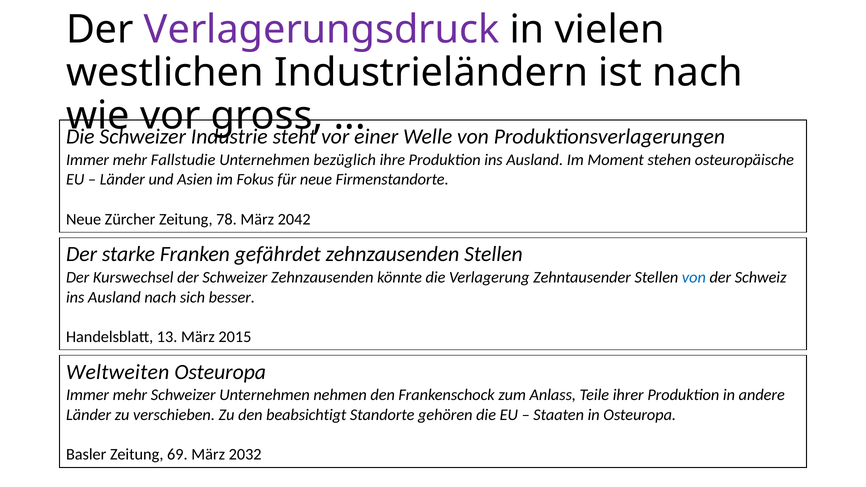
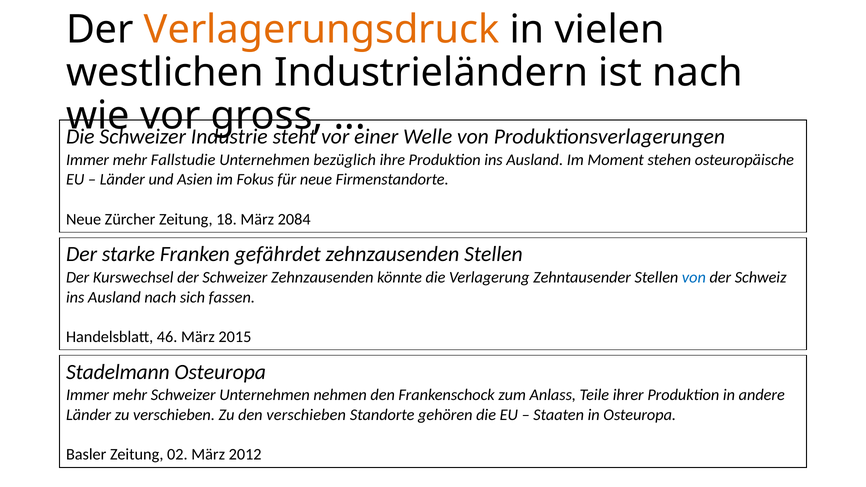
Verlagerungsdruck colour: purple -> orange (322, 30)
78: 78 -> 18 (226, 219)
2042: 2042 -> 2084 (294, 219)
besser: besser -> fassen (232, 297)
13: 13 -> 46 (167, 337)
Weltweiten: Weltweiten -> Stadelmann (118, 372)
den beabsichtigt: beabsichtigt -> verschieben (306, 415)
69: 69 -> 02 (177, 455)
2032: 2032 -> 2012 (245, 455)
